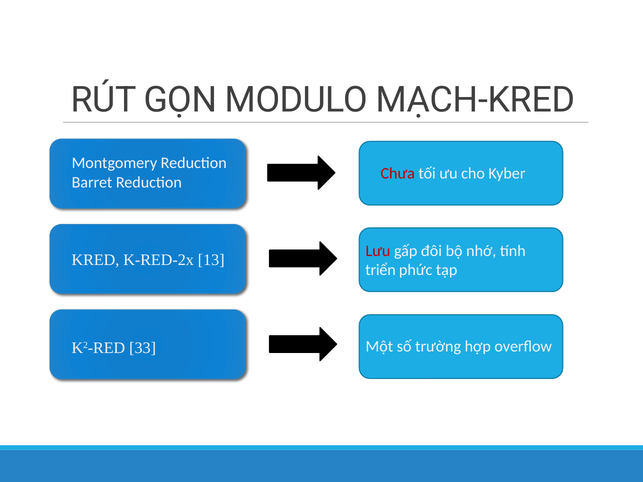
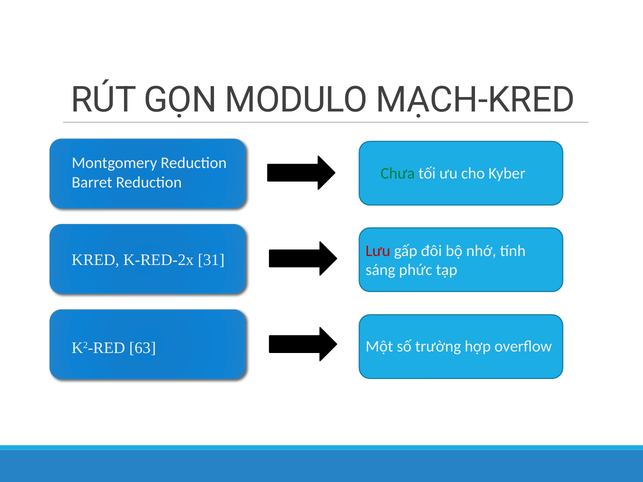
Chưa colour: red -> green (398, 174)
13: 13 -> 31 (211, 260)
triển: triển -> sáng (380, 270)
33: 33 -> 63 (143, 348)
